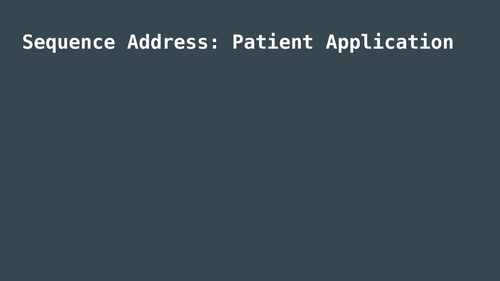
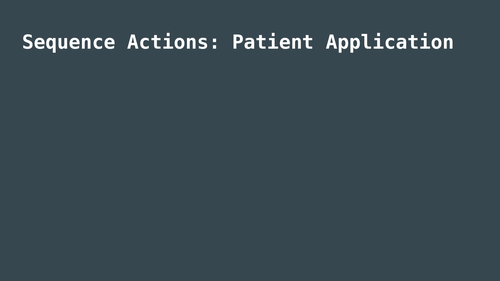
Address: Address -> Actions (174, 42)
